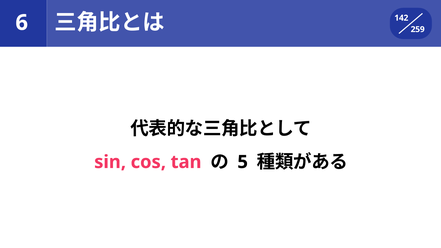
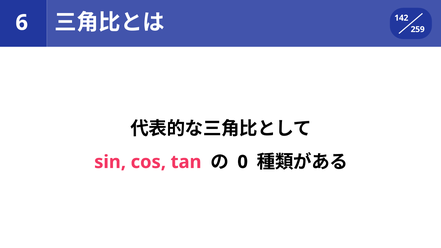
5: 5 -> 0 (243, 162)
